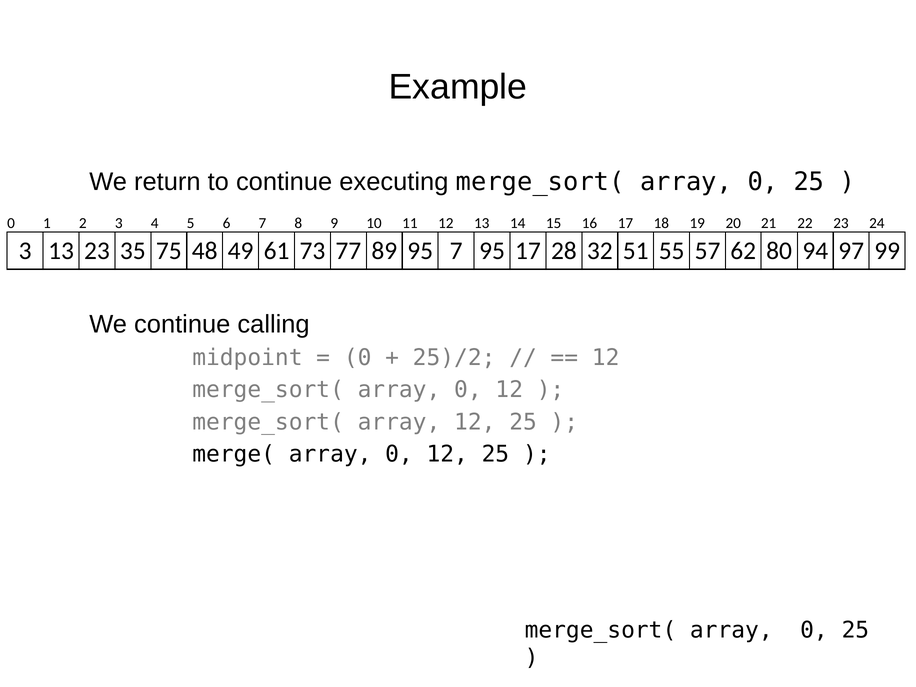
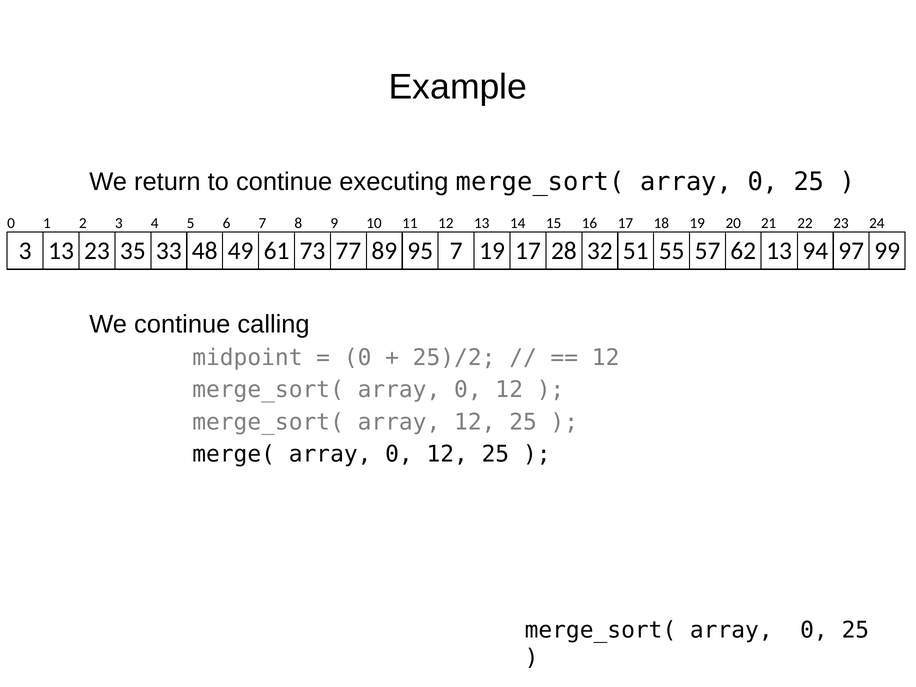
75: 75 -> 33 (169, 251)
7 95: 95 -> 19 (492, 251)
62 80: 80 -> 13 (779, 251)
